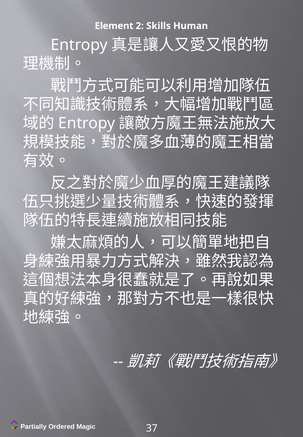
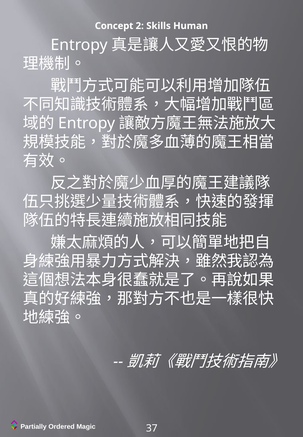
Element: Element -> Concept (114, 26)
